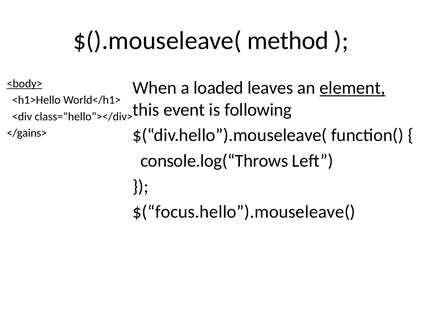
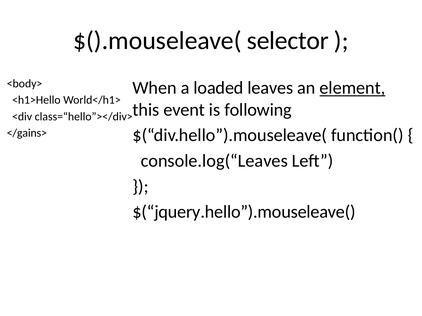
method: method -> selector (288, 41)
<body> underline: present -> none (25, 84)
console.log(“Throws: console.log(“Throws -> console.log(“Leaves (214, 161)
$(“focus.hello”).mouseleave(: $(“focus.hello”).mouseleave( -> $(“jquery.hello”).mouseleave( (244, 212)
